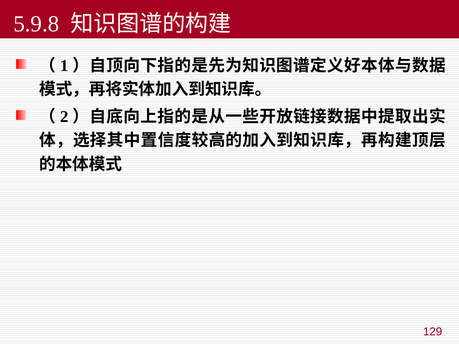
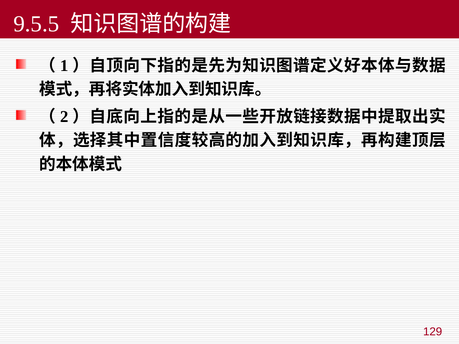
5.9.8: 5.9.8 -> 9.5.5 (36, 24)
